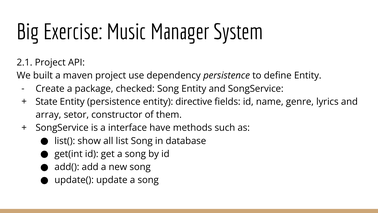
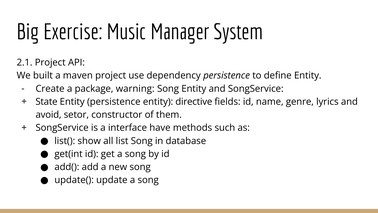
checked: checked -> warning (135, 89)
array: array -> avoid (48, 115)
